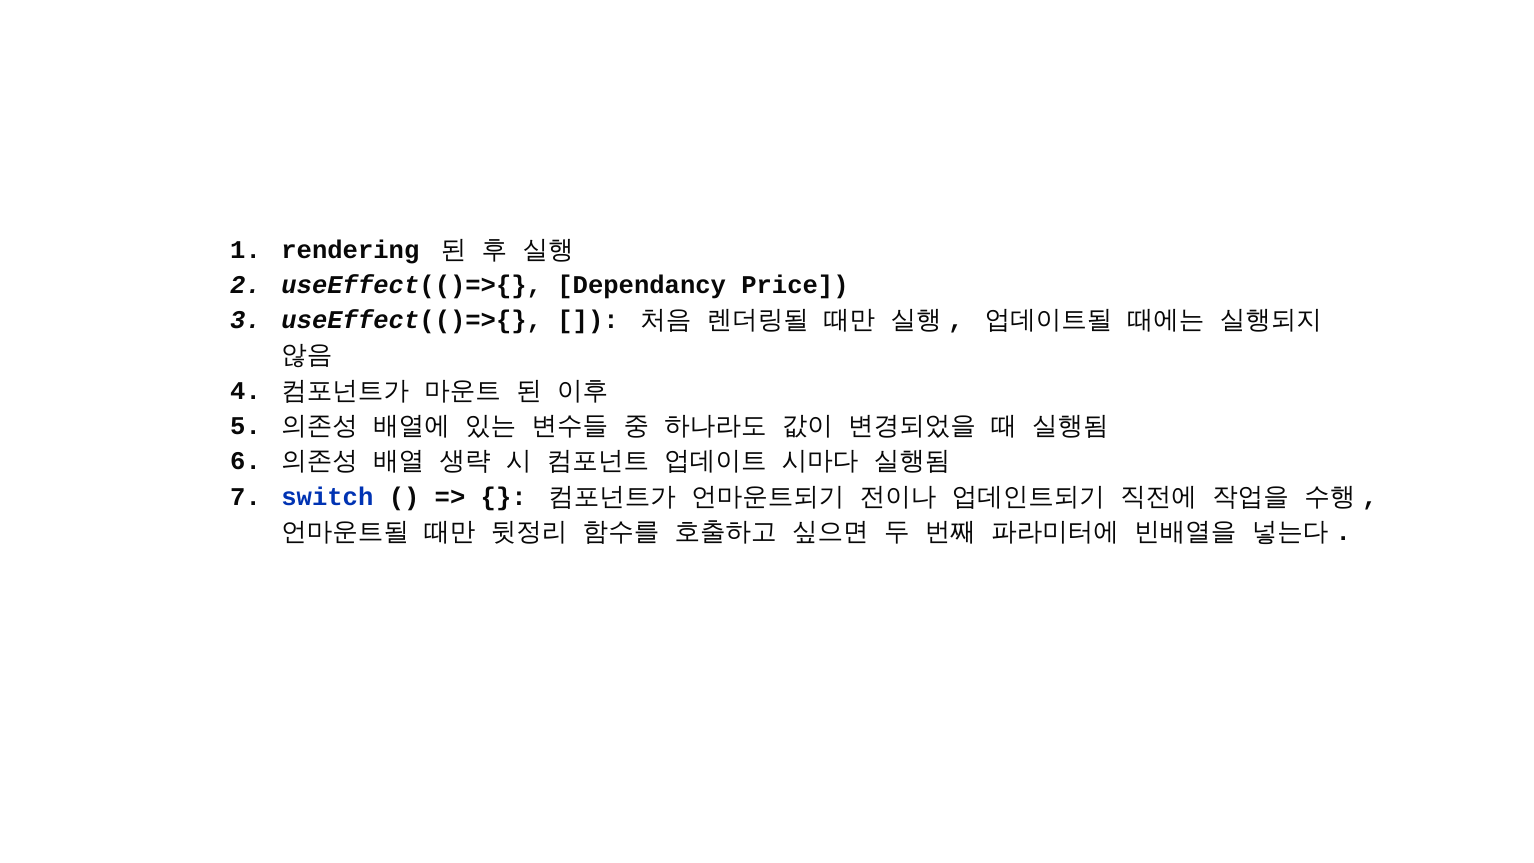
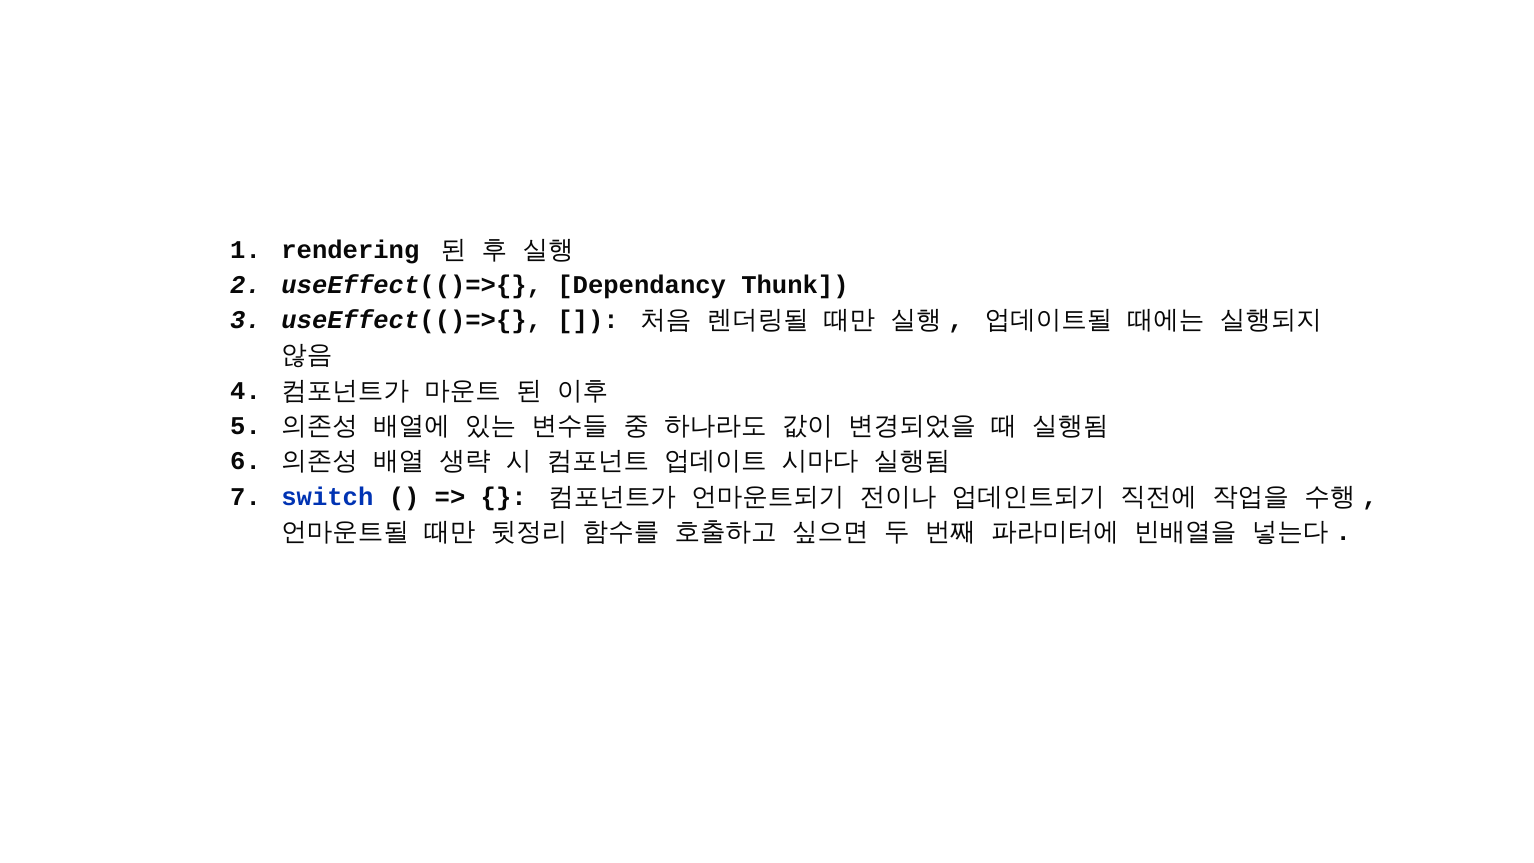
Price: Price -> Thunk (795, 285)
